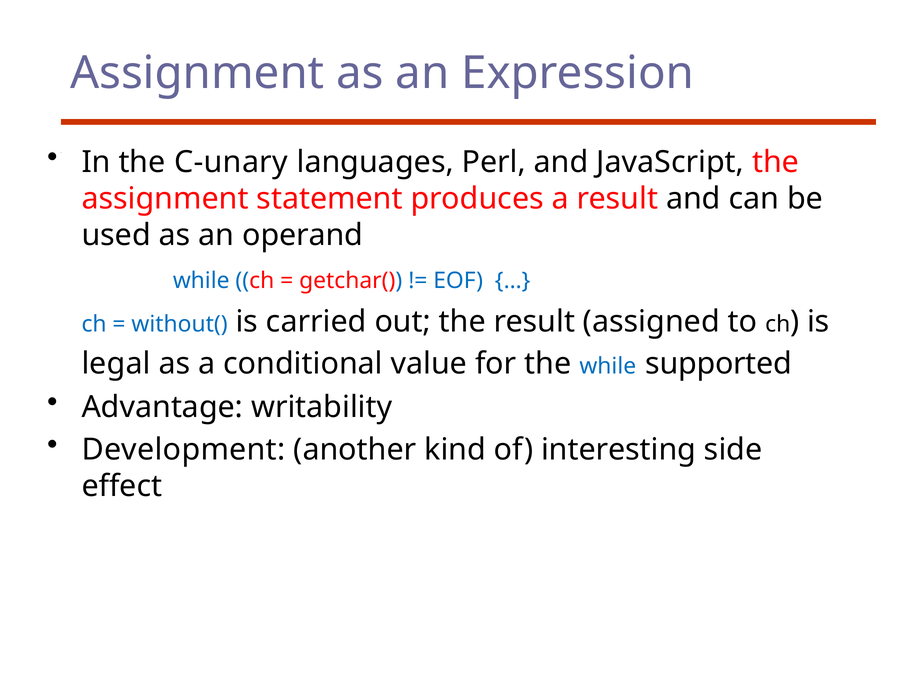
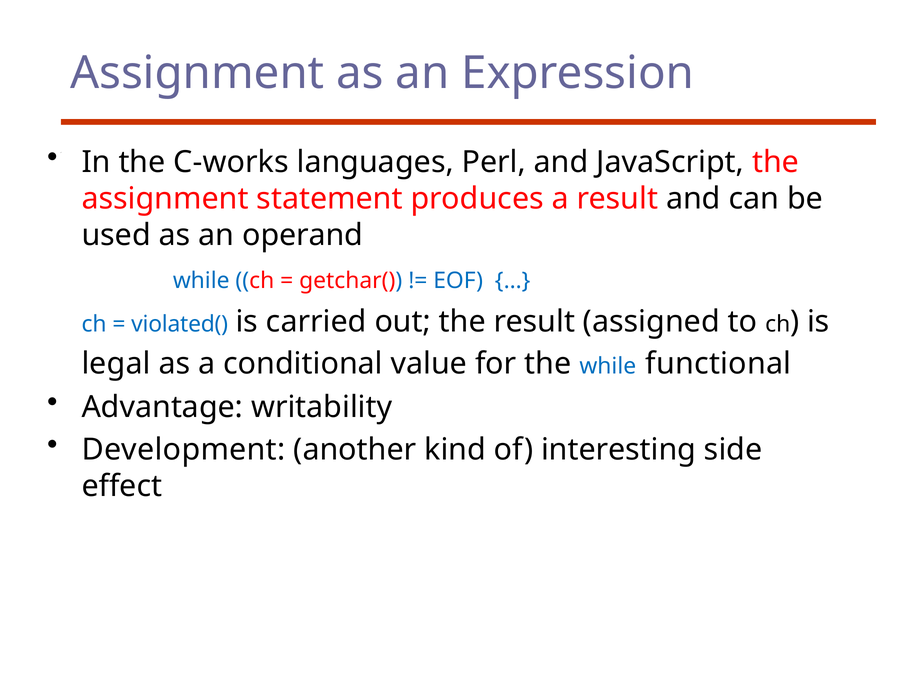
C-unary: C-unary -> C-works (231, 162)
without(: without( -> violated( (180, 324)
supported: supported -> functional (718, 363)
